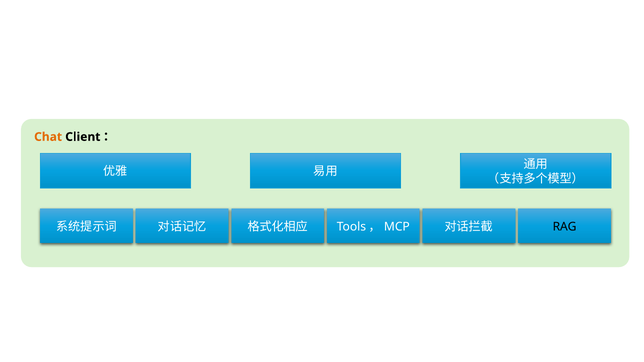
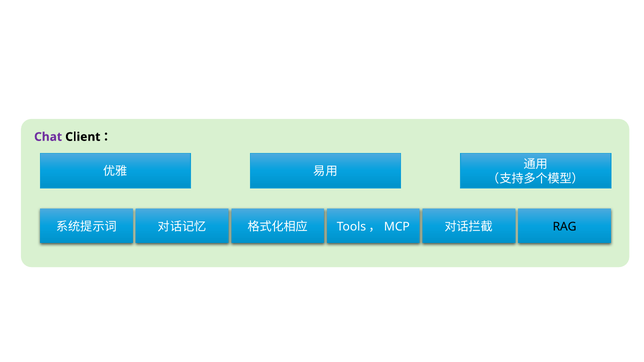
Chat colour: orange -> purple (48, 137)
